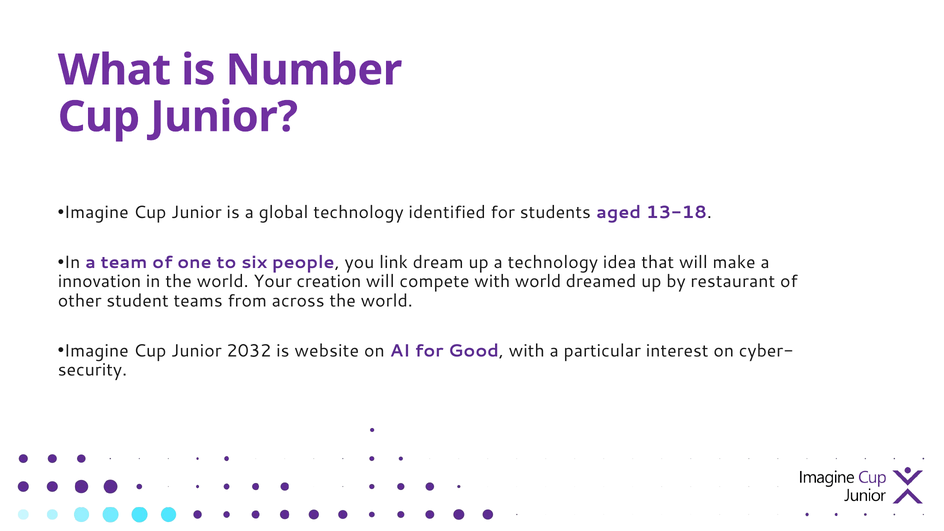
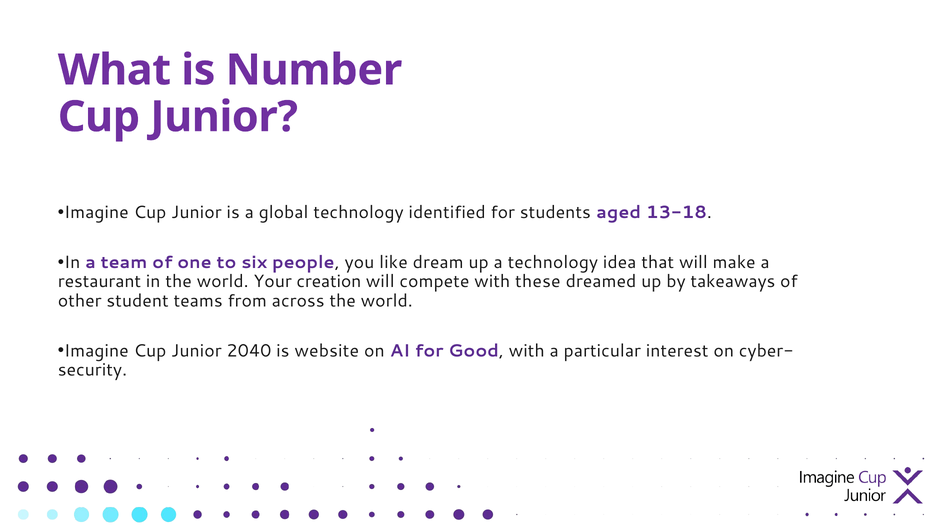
link: link -> like (393, 262)
innovation: innovation -> restaurant (99, 282)
with world: world -> these (538, 282)
restaurant: restaurant -> takeaways (733, 282)
2032: 2032 -> 2040 (249, 351)
